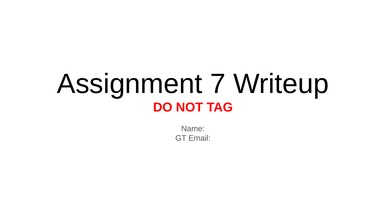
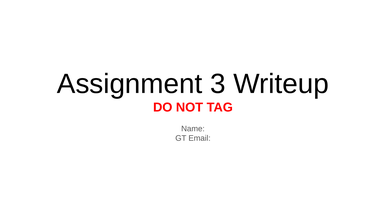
7: 7 -> 3 (218, 84)
